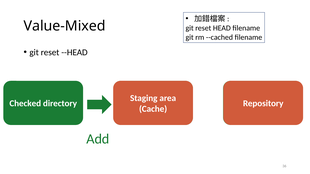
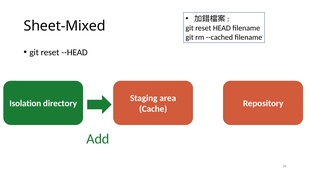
Value-Mixed: Value-Mixed -> Sheet-Mixed (65, 26)
Checked: Checked -> Isolation (25, 104)
